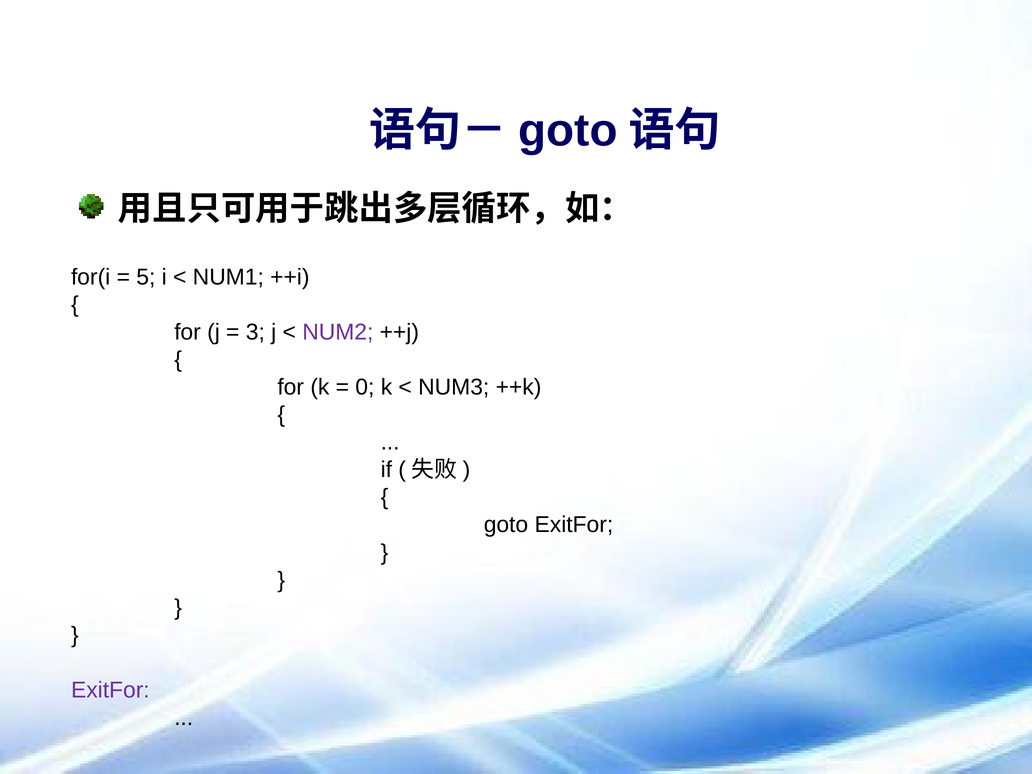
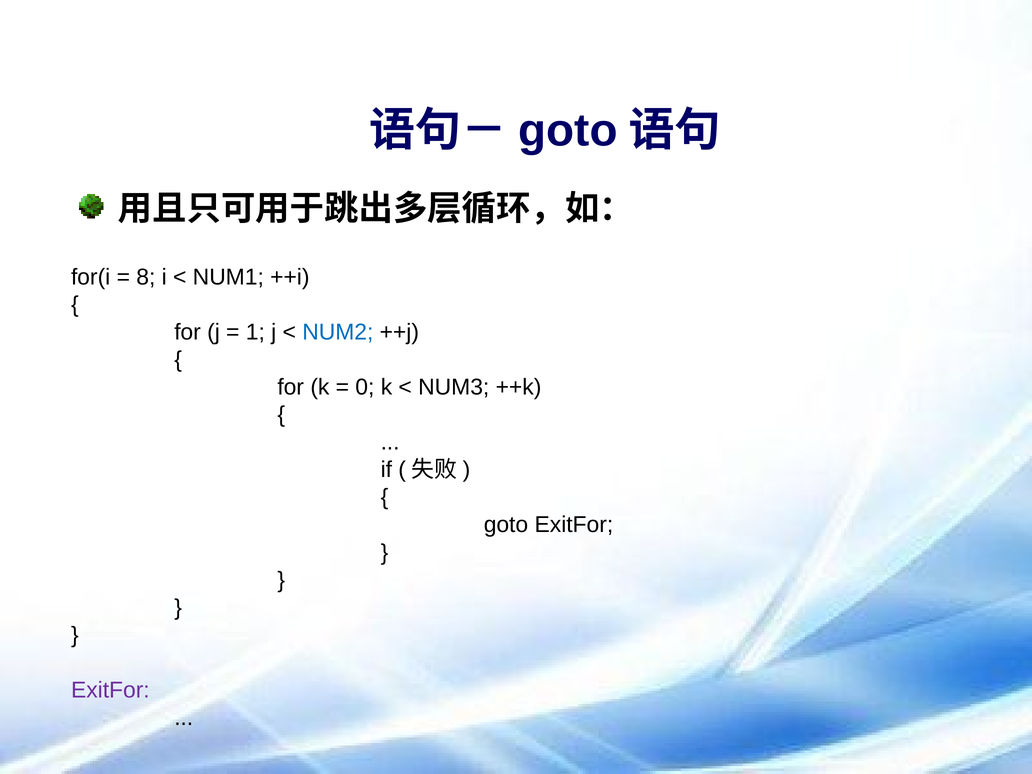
5: 5 -> 8 (146, 277)
3: 3 -> 1 (255, 332)
NUM2 colour: purple -> blue (338, 332)
